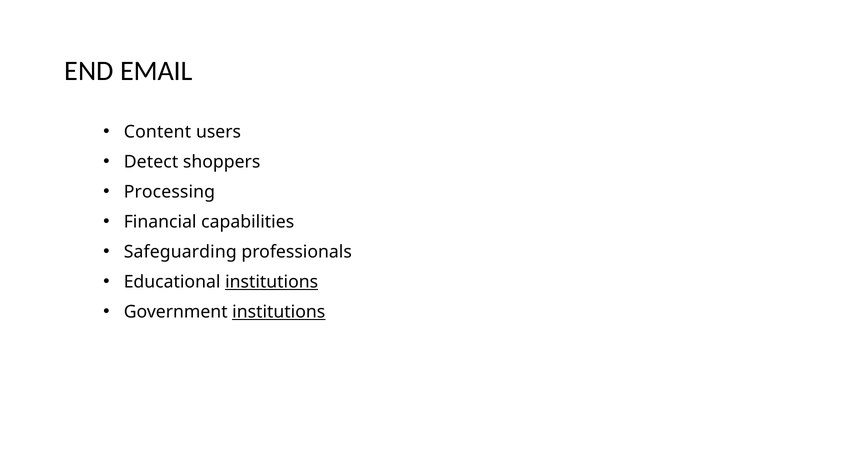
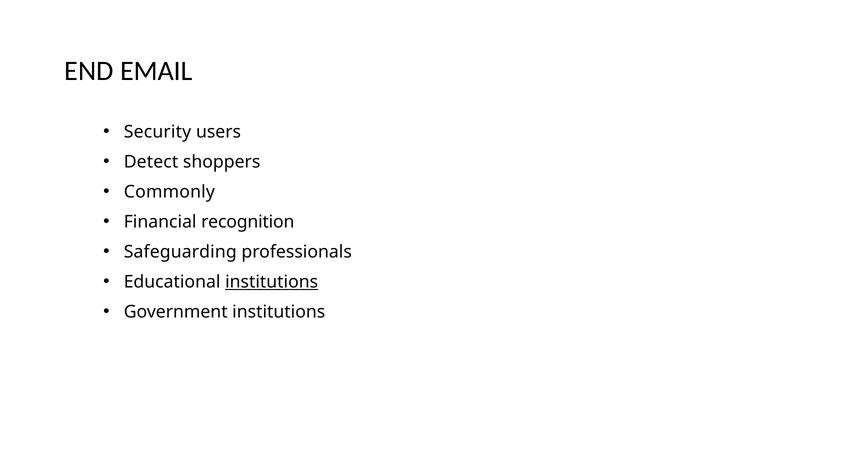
Content: Content -> Security (157, 132)
Processing: Processing -> Commonly (169, 192)
capabilities: capabilities -> recognition (248, 222)
institutions underline: present -> none (279, 312)
